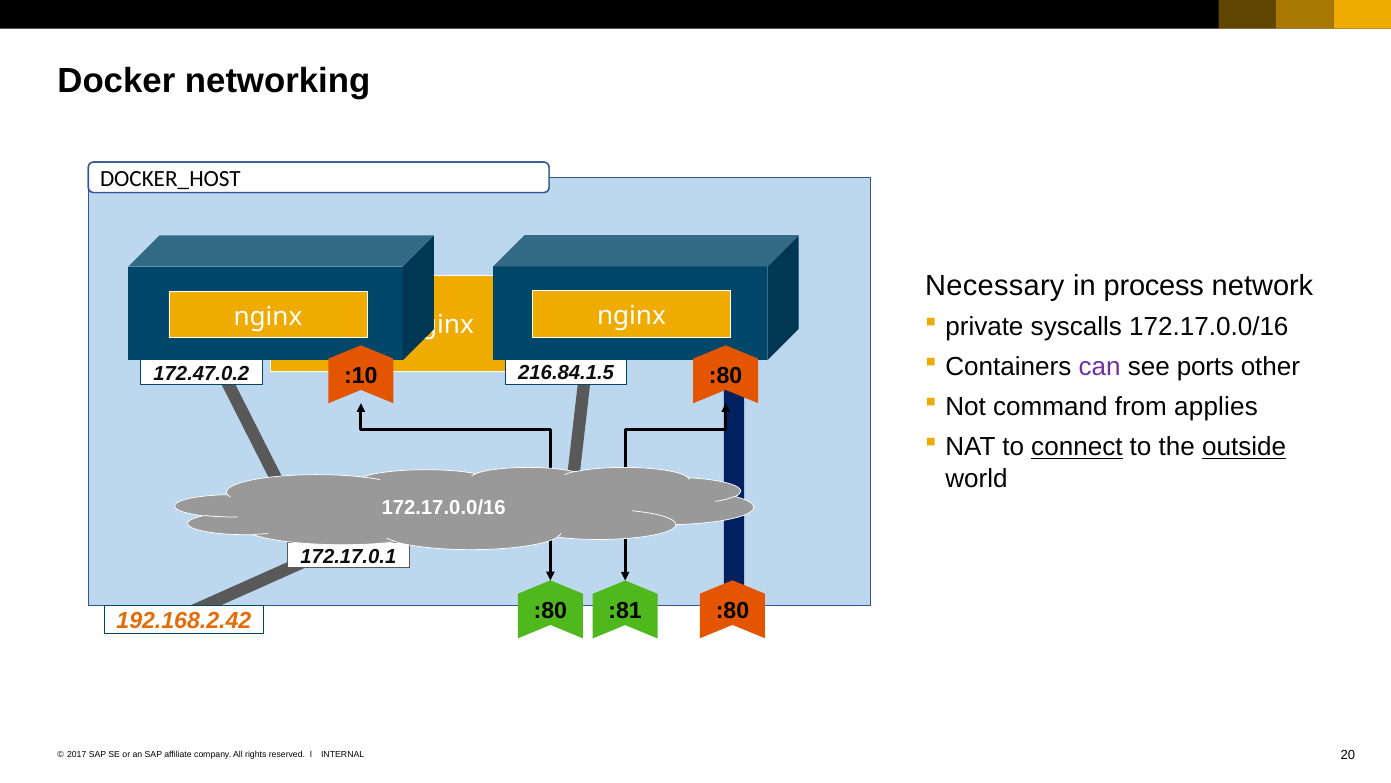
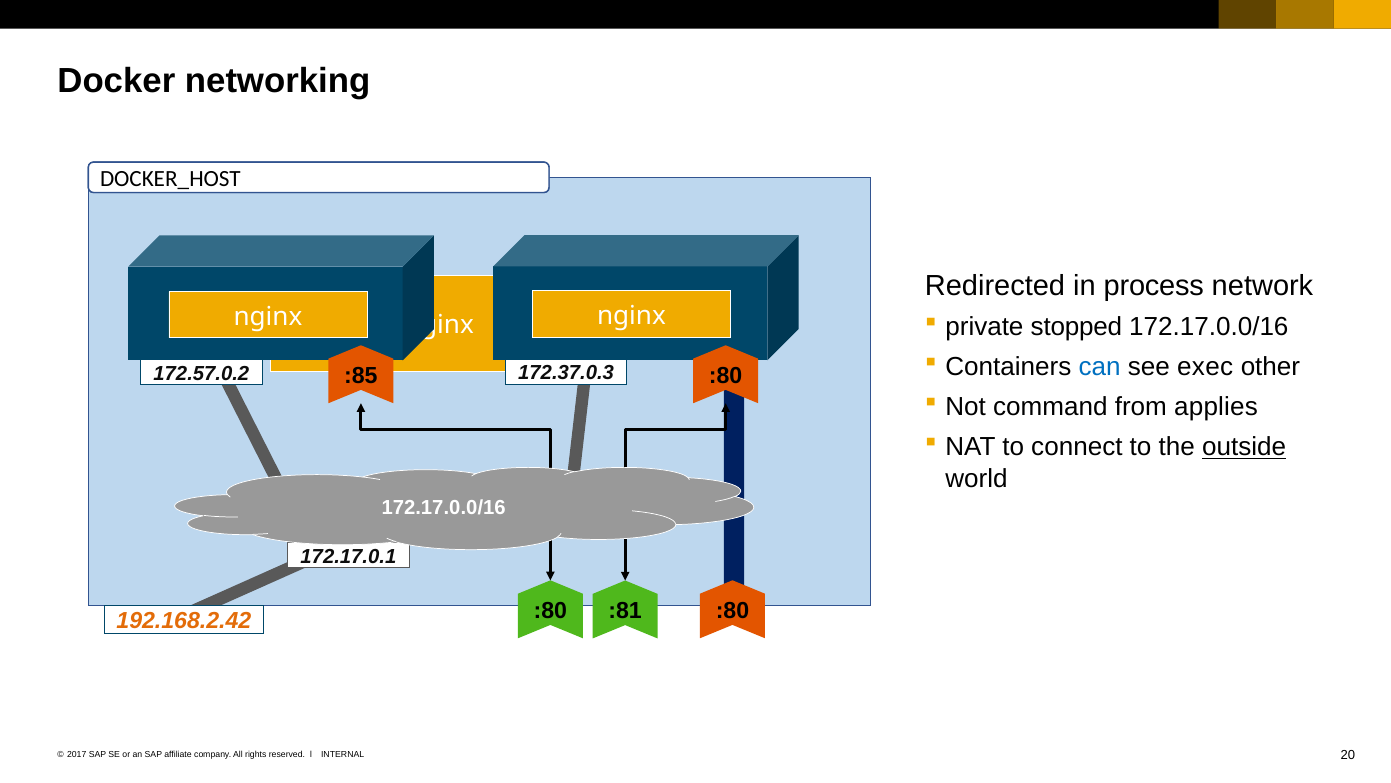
Necessary: Necessary -> Redirected (995, 285)
syscalls: syscalls -> stopped (1076, 327)
can colour: purple -> blue (1100, 367)
ports: ports -> exec (1205, 367)
172.47.0.2: 172.47.0.2 -> 172.57.0.2 (201, 373)
216.84.1.5: 216.84.1.5 -> 172.37.0.3 (566, 373)
:10: :10 -> :85 (361, 376)
connect underline: present -> none (1077, 447)
